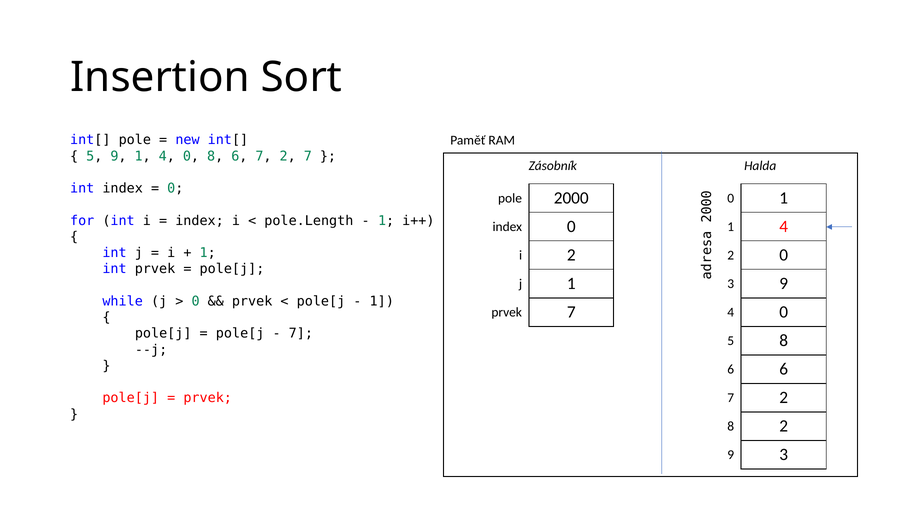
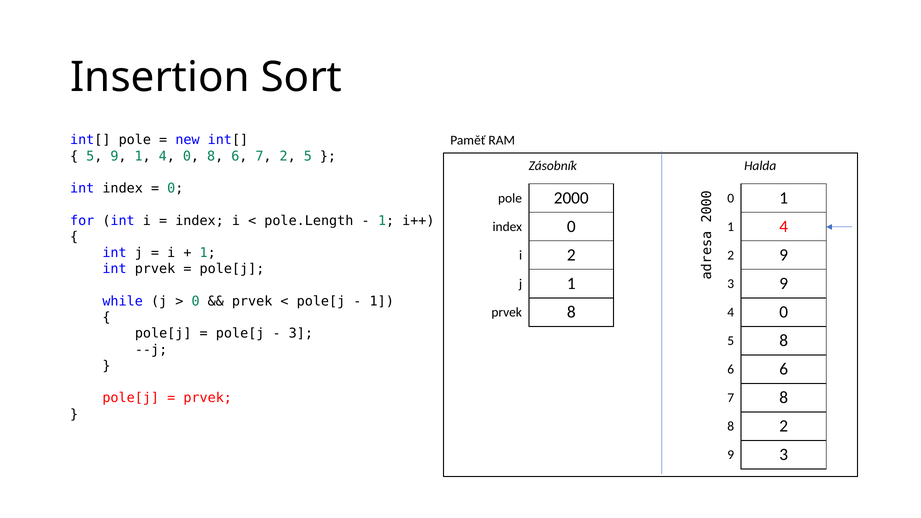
2 7: 7 -> 5 (308, 156)
0: 0 -> 9 (784, 255)
prvek 7: 7 -> 8 (571, 312)
7: 7 -> 3 (301, 334)
2: 2 -> 8 (784, 398)
